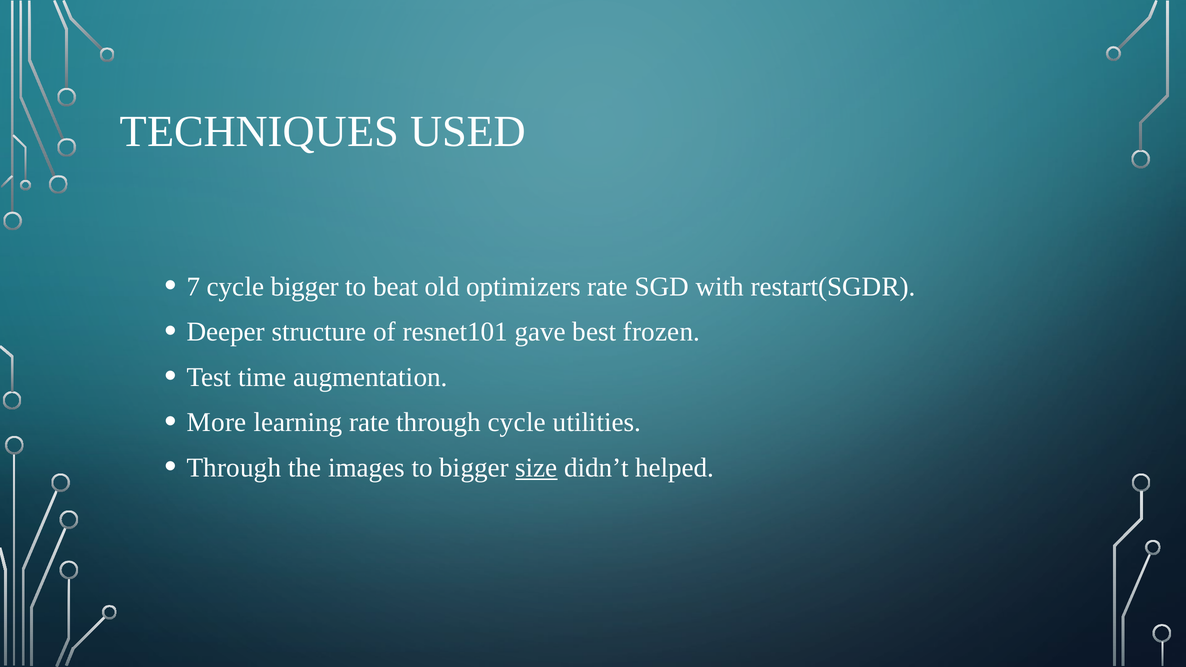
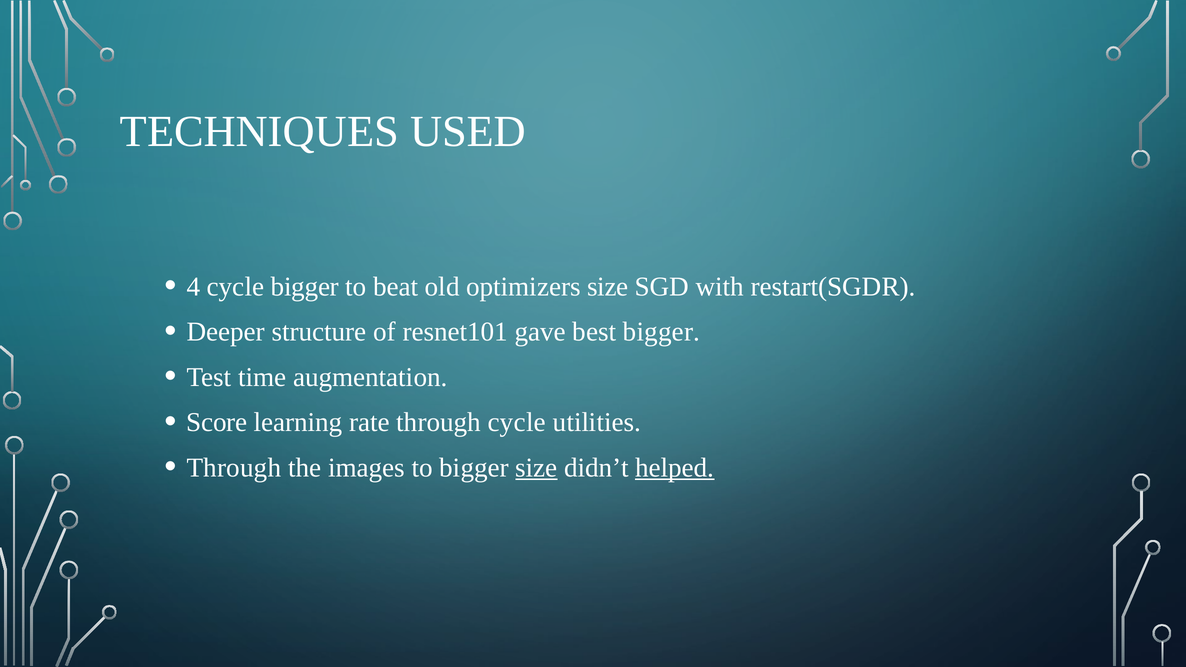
7: 7 -> 4 (193, 287)
optimizers rate: rate -> size (608, 287)
best frozen: frozen -> bigger (662, 332)
More: More -> Score (217, 422)
helped underline: none -> present (675, 468)
